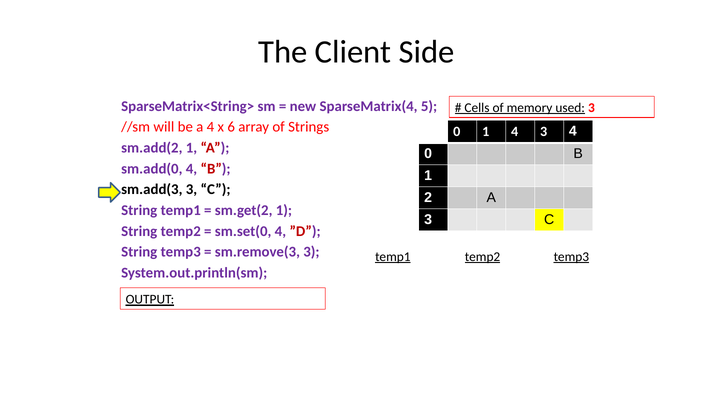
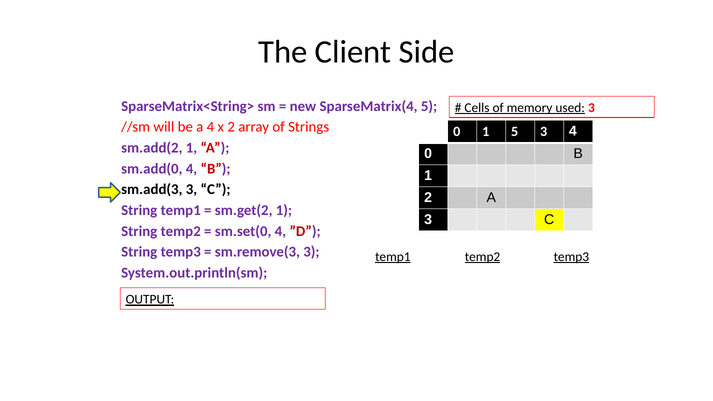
x 6: 6 -> 2 (231, 127)
1 4: 4 -> 5 (515, 132)
